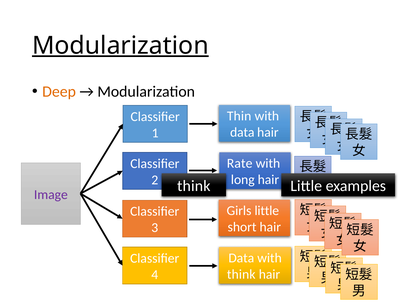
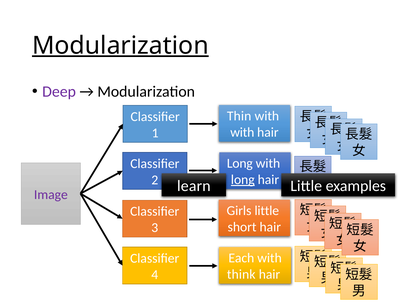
Deep colour: orange -> purple (59, 92)
data: data -> with (242, 132)
Rate: Rate -> Long (240, 164)
long underline: none -> present (243, 180)
think: think -> learn (194, 186)
Data: Data -> Each (241, 258)
